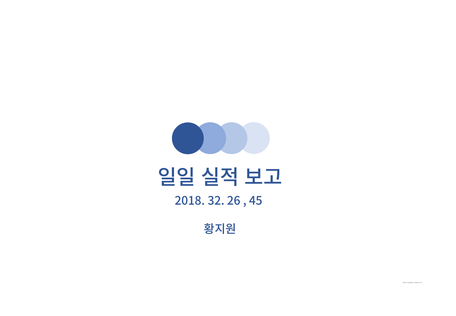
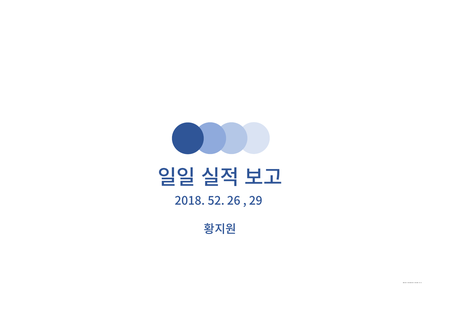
32: 32 -> 52 (216, 201)
45: 45 -> 29 (256, 201)
